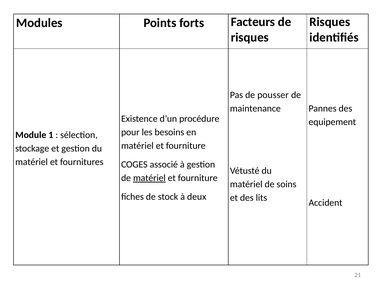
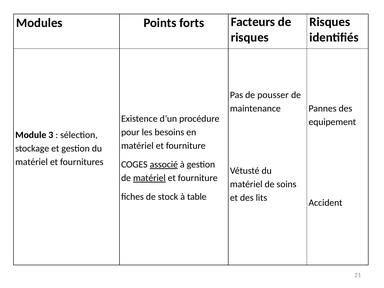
1: 1 -> 3 (51, 135)
associé underline: none -> present (164, 165)
deux: deux -> table (197, 197)
